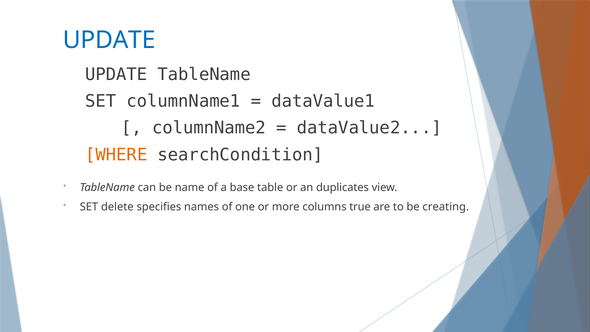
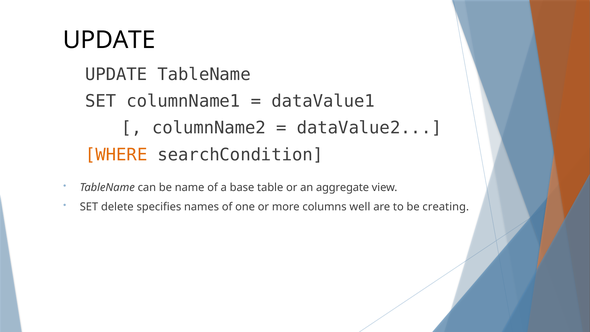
UPDATE colour: blue -> black (109, 40)
duplicates: duplicates -> aggregate (343, 187)
true: true -> well (360, 207)
